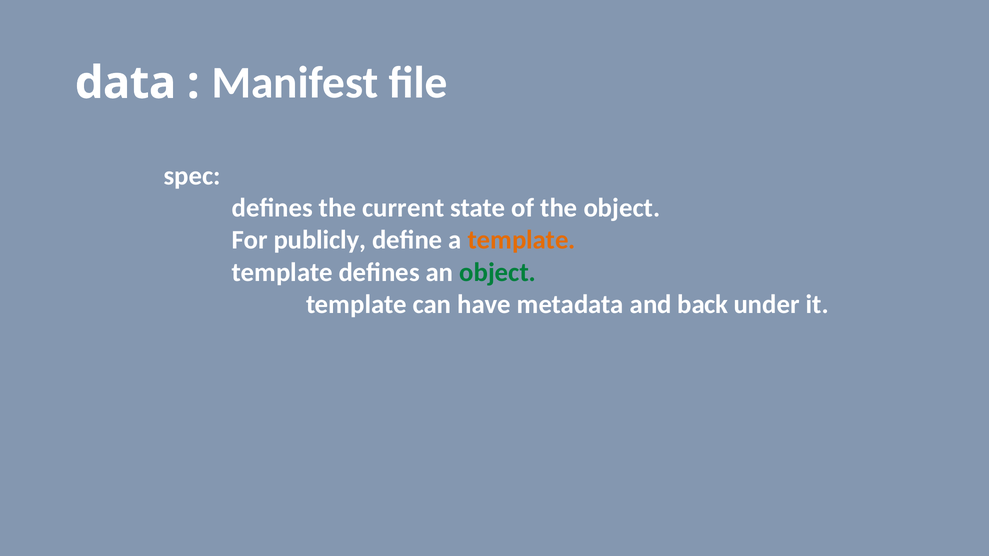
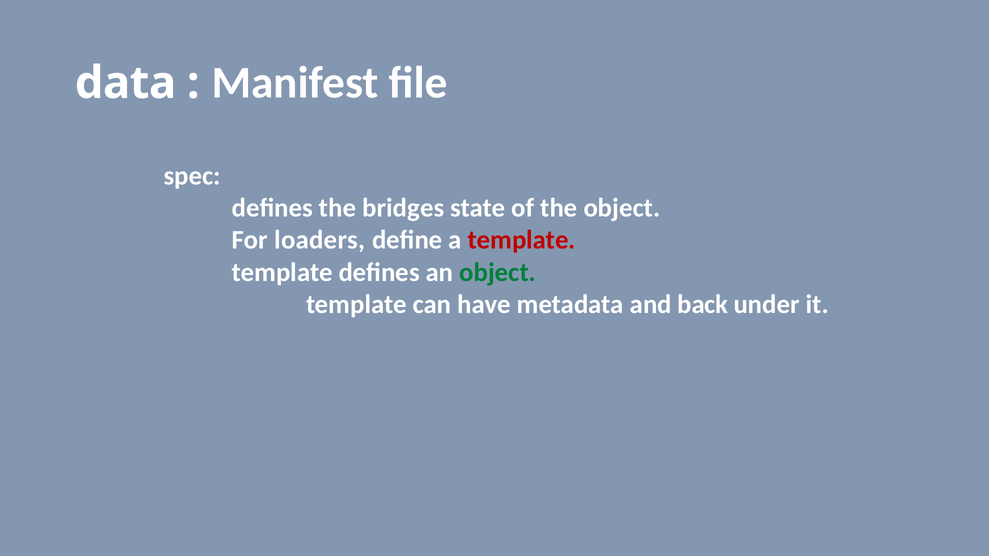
current: current -> bridges (403, 208)
publicly: publicly -> loaders (320, 240)
template colour: orange -> red (522, 240)
